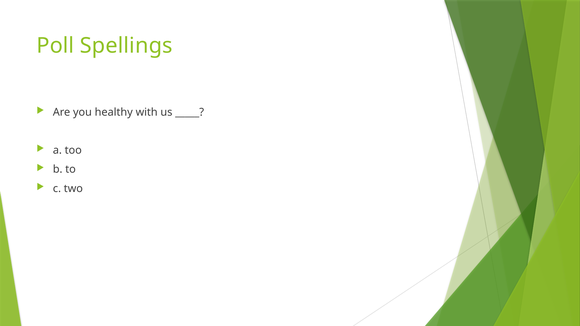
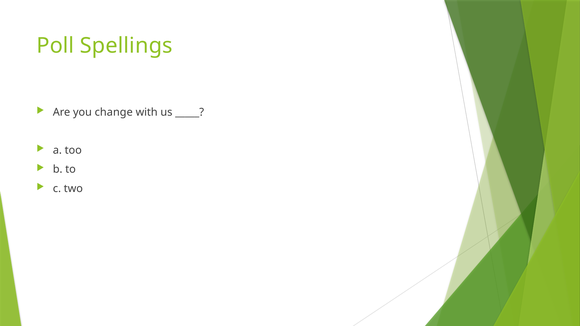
healthy: healthy -> change (114, 112)
